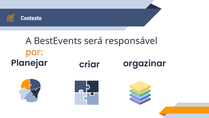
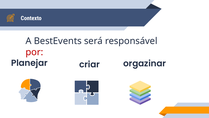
por colour: orange -> red (34, 52)
